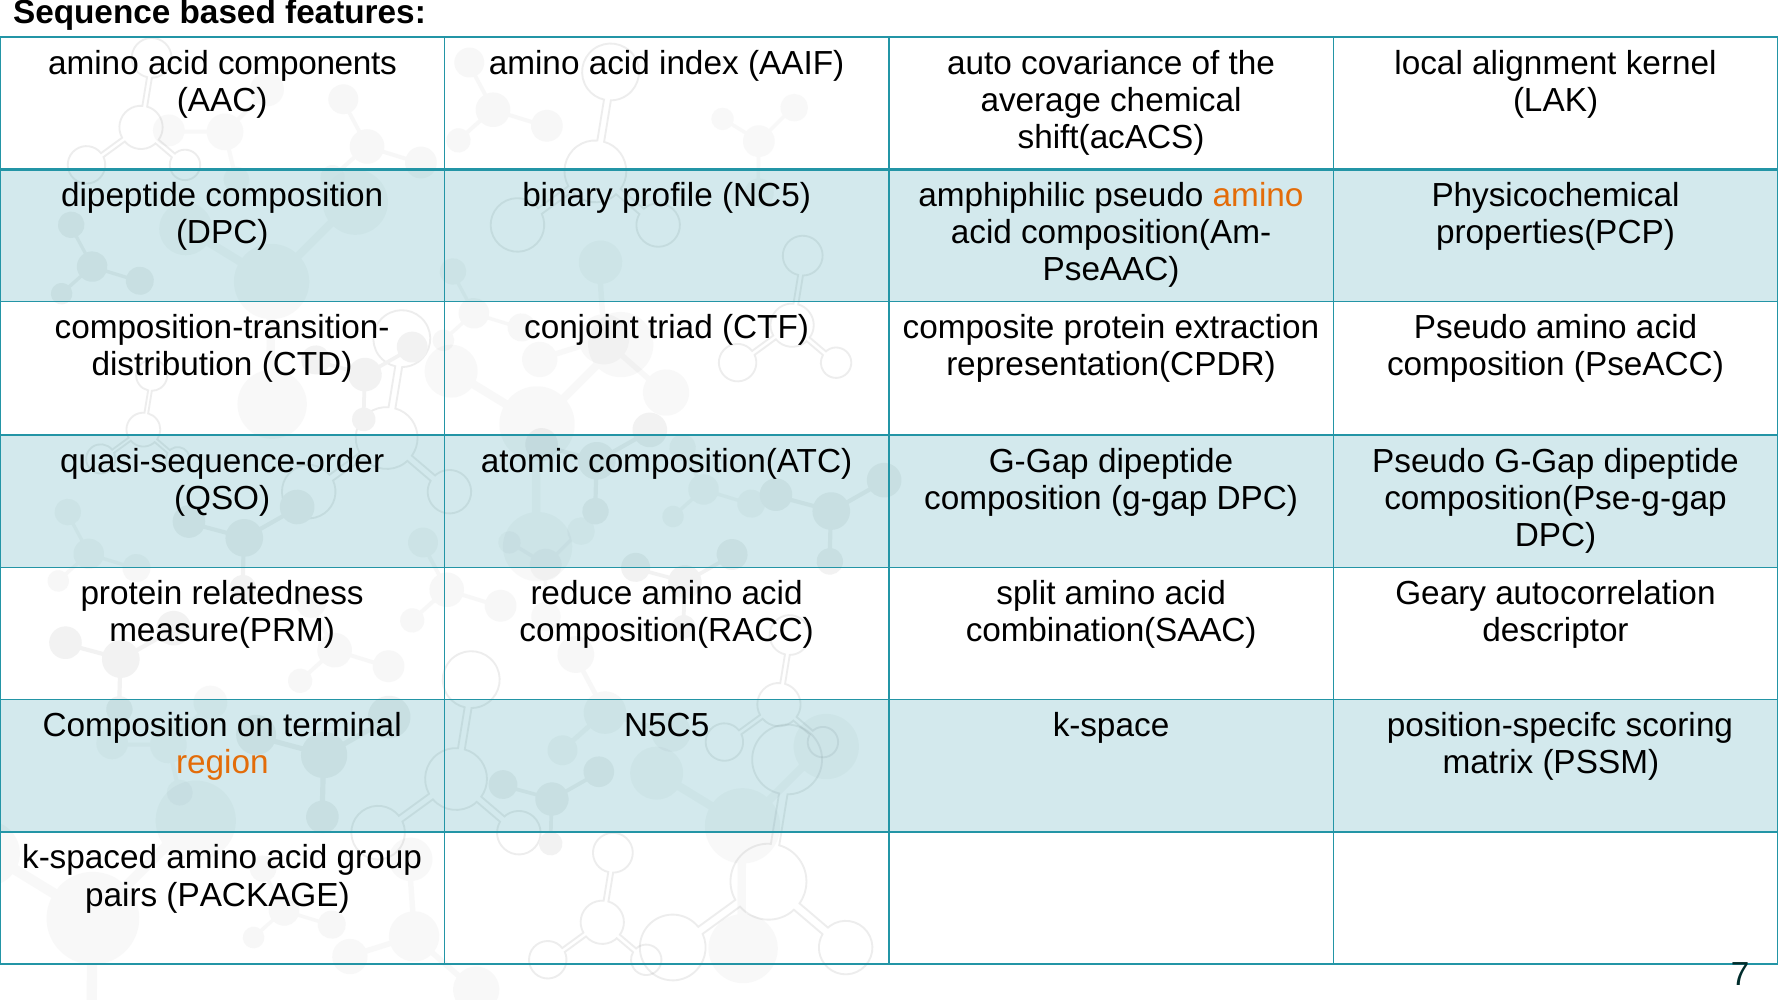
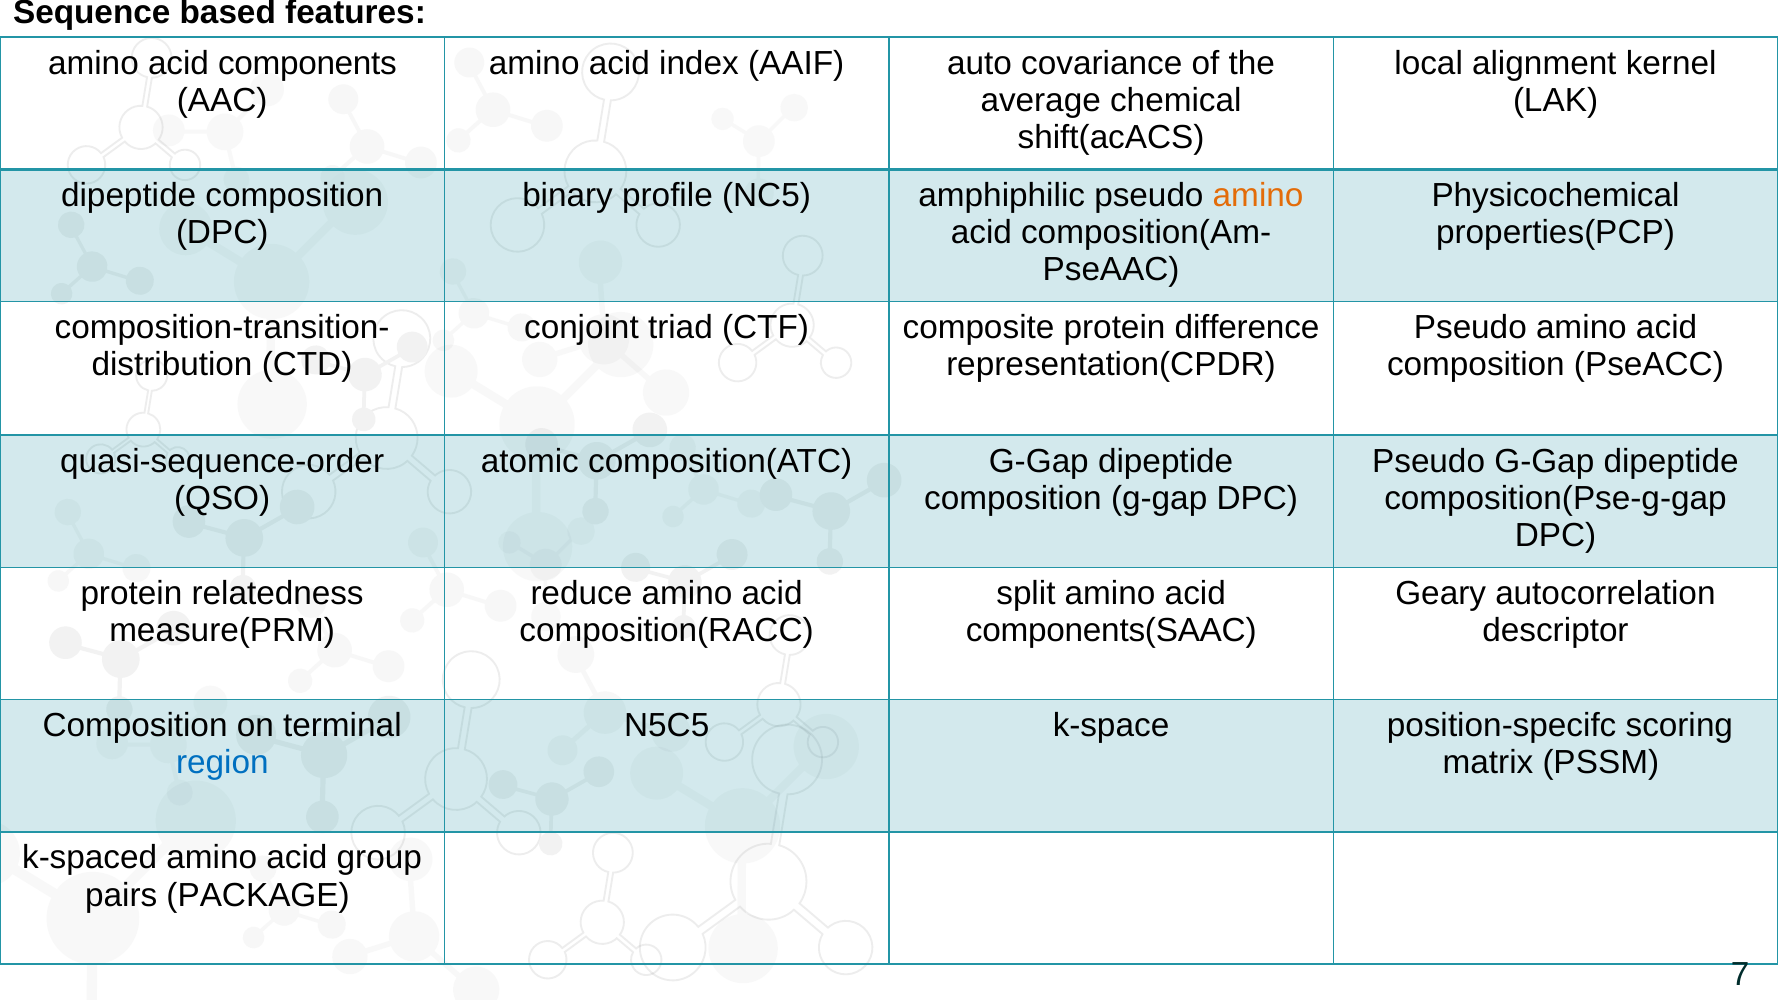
extraction: extraction -> difference (1247, 328)
combination(SAAC: combination(SAAC -> components(SAAC (1111, 631)
region colour: orange -> blue (222, 763)
